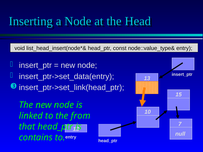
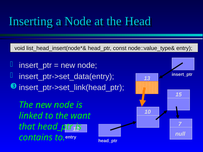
from: from -> want (81, 116)
